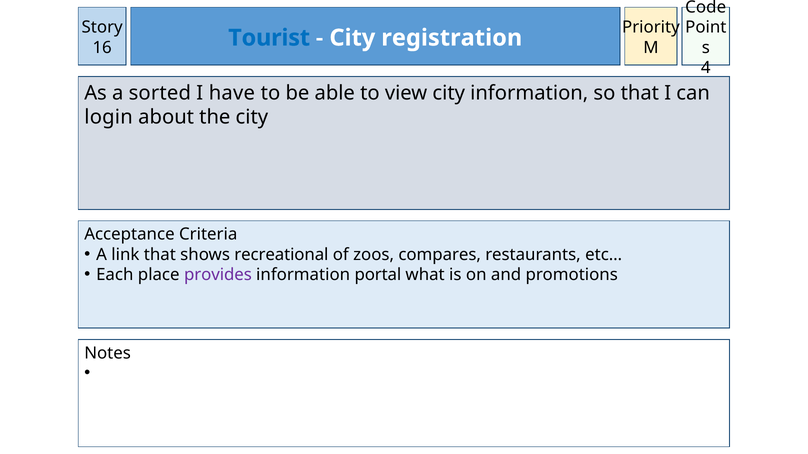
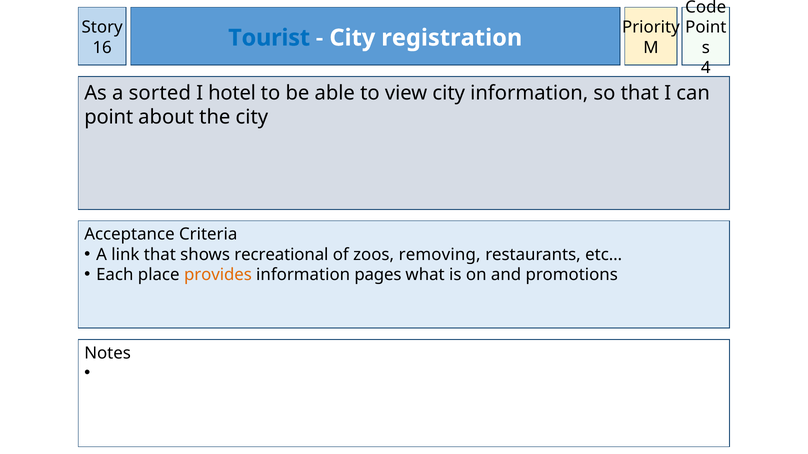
have: have -> hotel (232, 93)
login: login -> point (109, 117)
compares: compares -> removing (440, 255)
provides colour: purple -> orange (218, 275)
portal: portal -> pages (378, 275)
